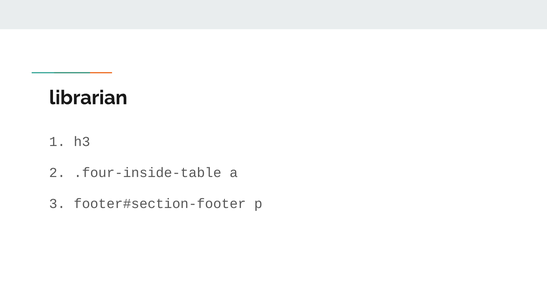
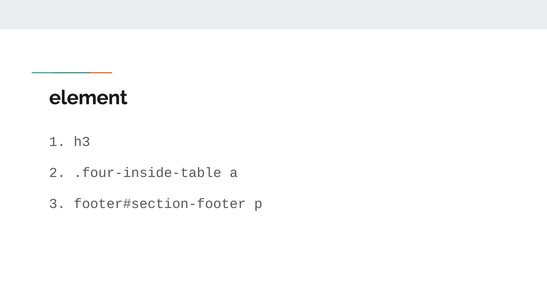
librarian: librarian -> element (88, 98)
